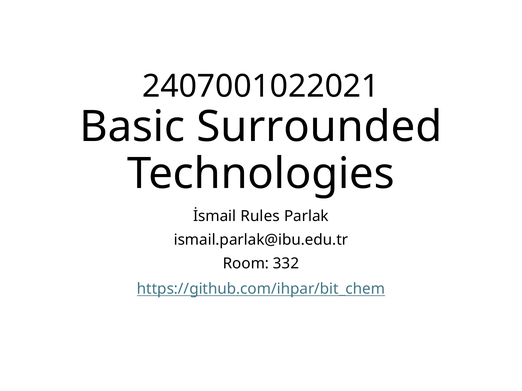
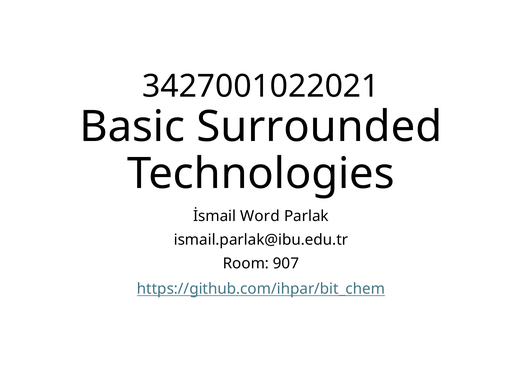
2407001022021: 2407001022021 -> 3427001022021 (261, 86)
Rules: Rules -> Word (260, 216)
332: 332 -> 907 (286, 264)
